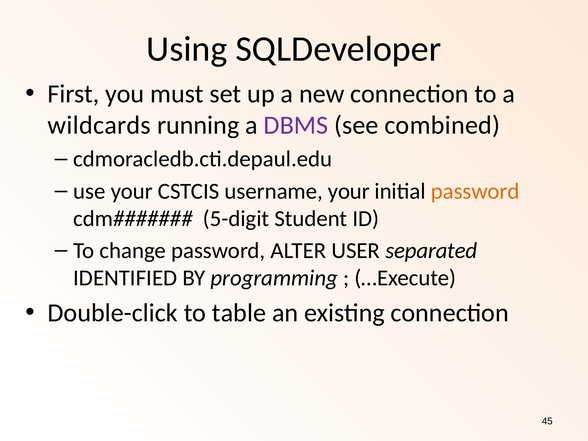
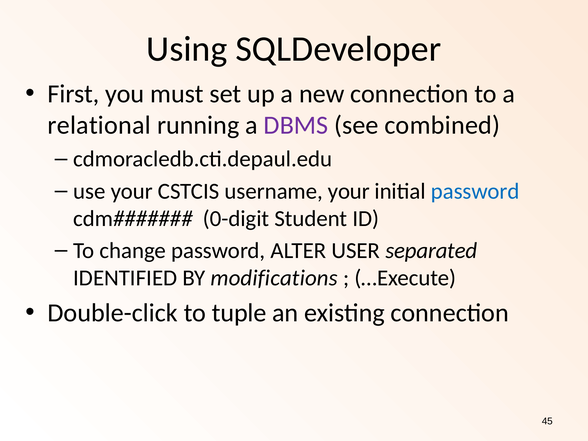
wildcards: wildcards -> relational (99, 125)
password colour: orange -> blue (475, 191)
5-digit: 5-digit -> 0-digit (236, 219)
programming: programming -> modifications (274, 278)
table: table -> tuple (239, 313)
